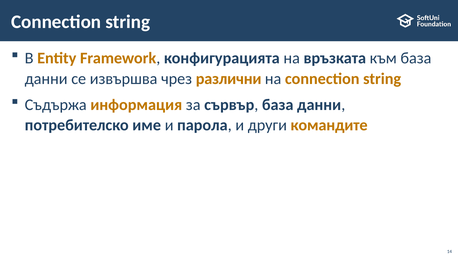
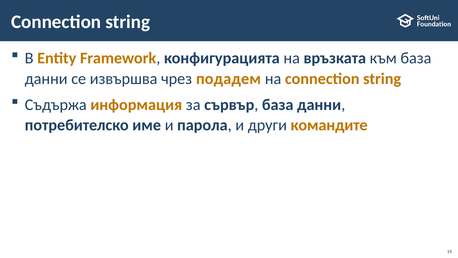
различни: различни -> подадем (228, 79)
